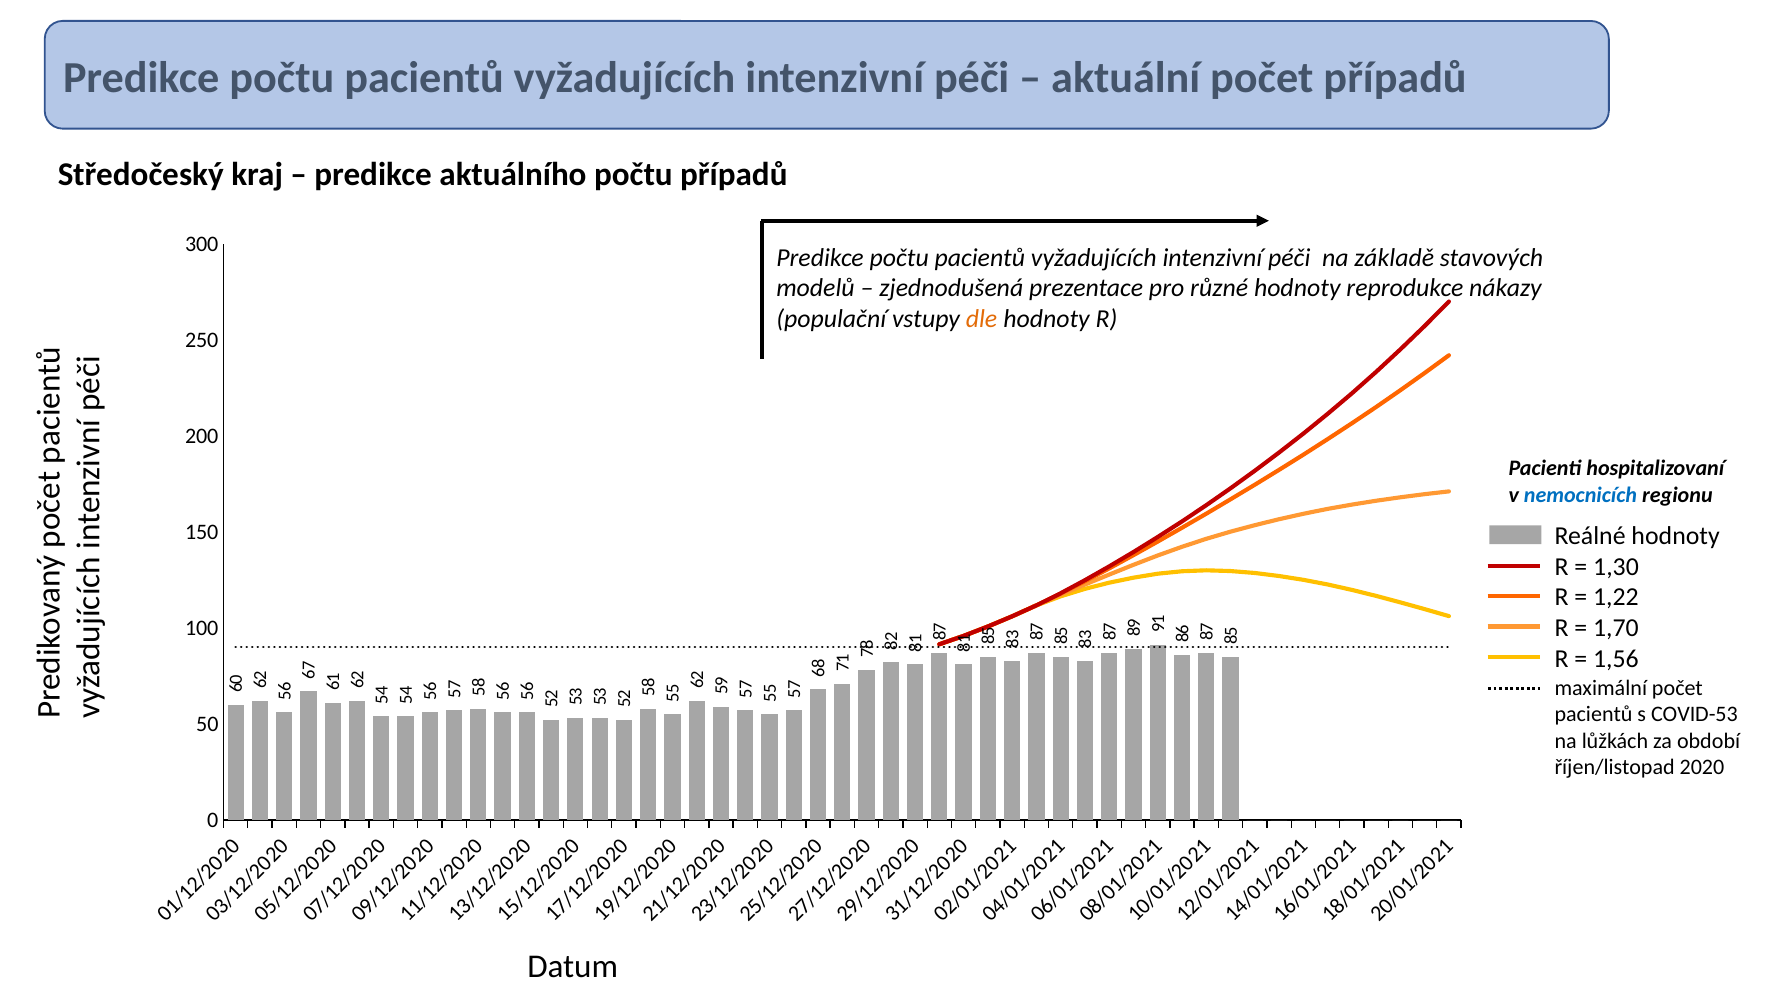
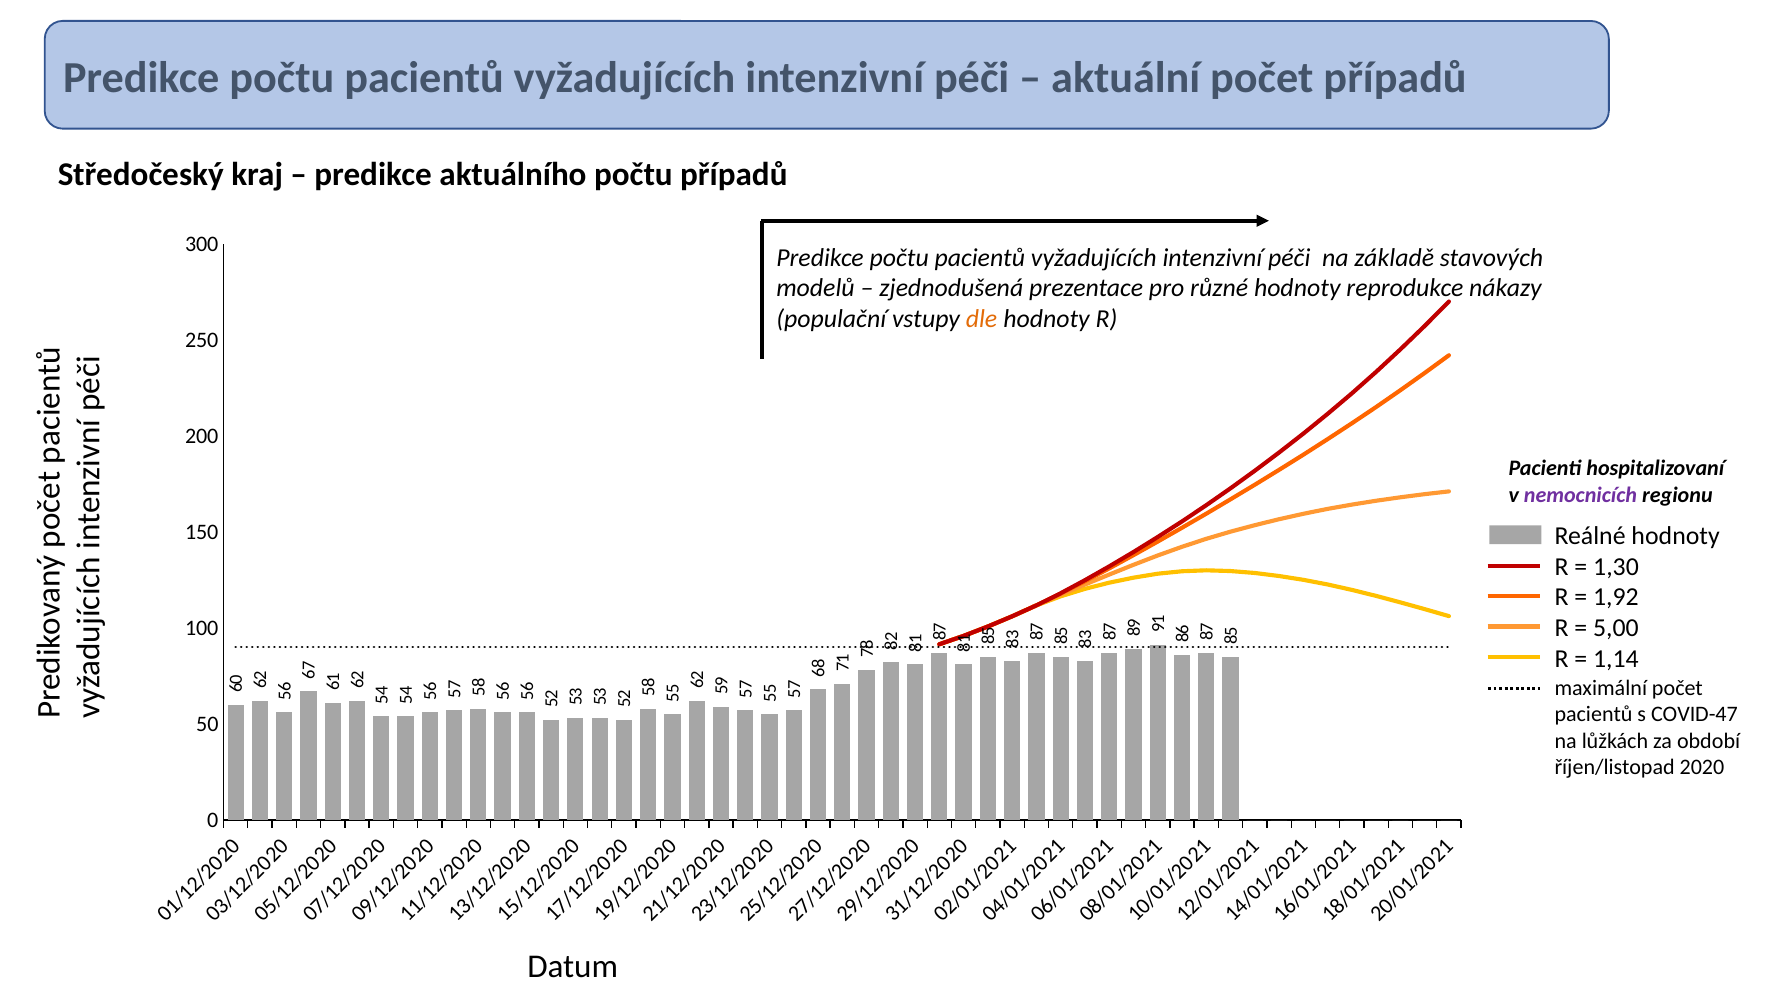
nemocnicích colour: blue -> purple (1580, 495)
1,22: 1,22 -> 1,92 (1616, 597)
1,70: 1,70 -> 5,00 (1616, 628)
1,56: 1,56 -> 1,14 (1616, 659)
COVID-53: COVID-53 -> COVID-47 (1694, 714)
